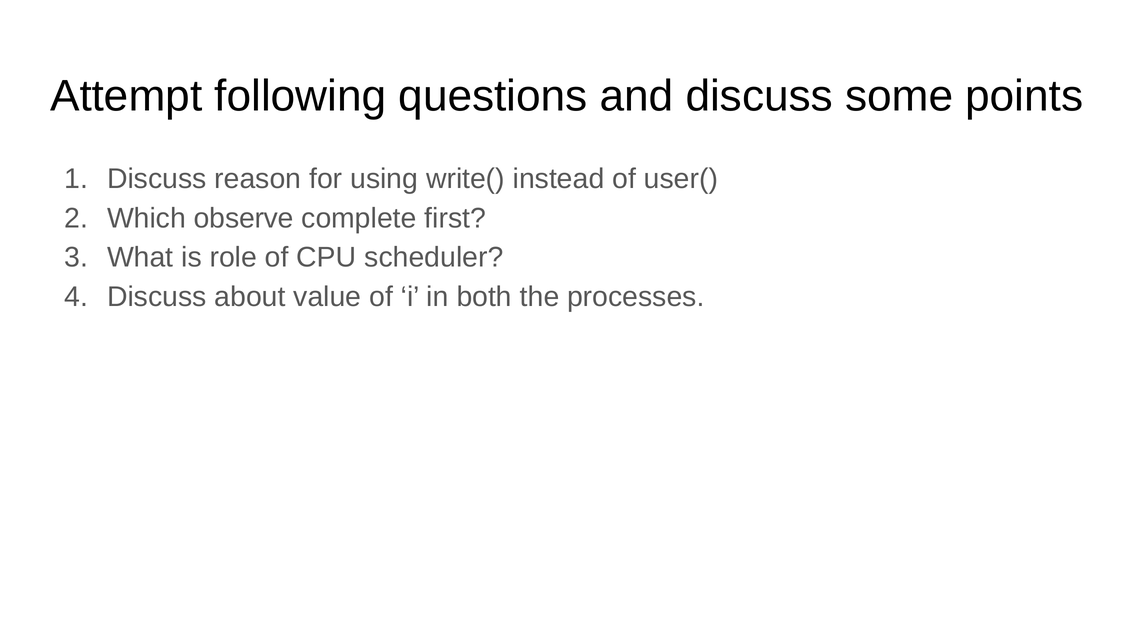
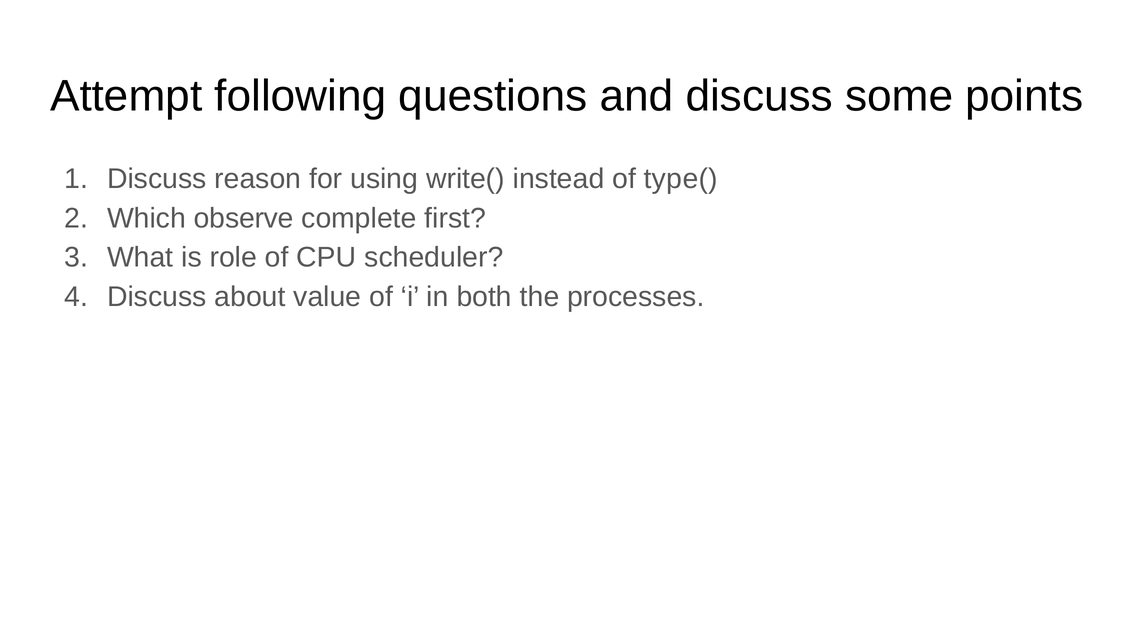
user(: user( -> type( (681, 179)
